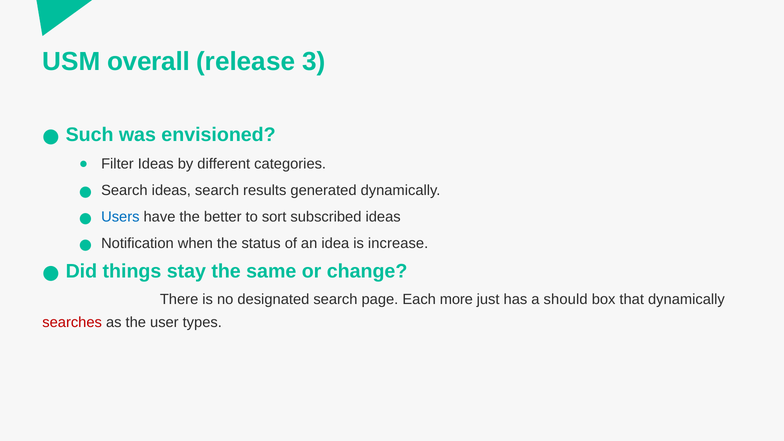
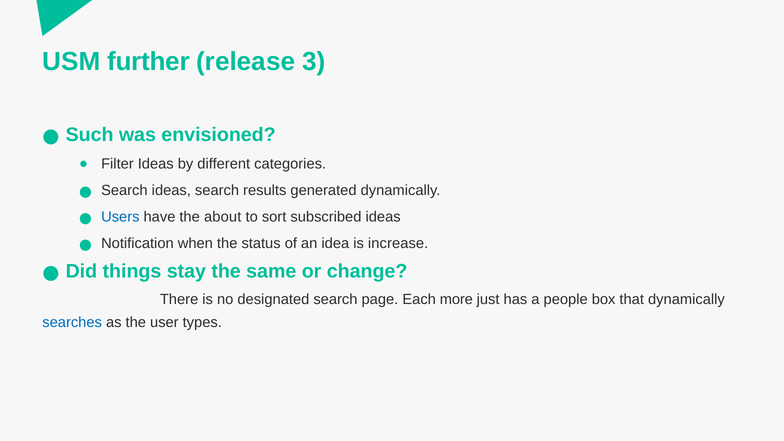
overall: overall -> further (148, 62)
better: better -> about (223, 217)
should: should -> people (566, 299)
searches colour: red -> blue (72, 322)
